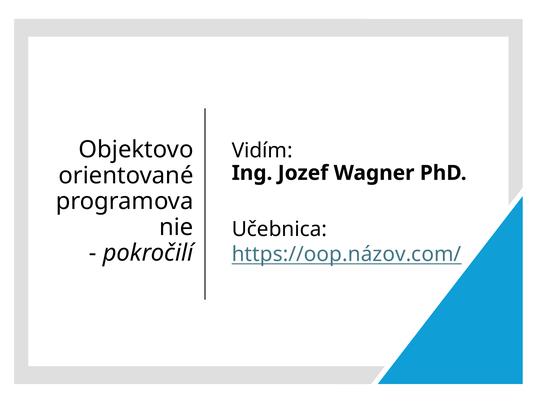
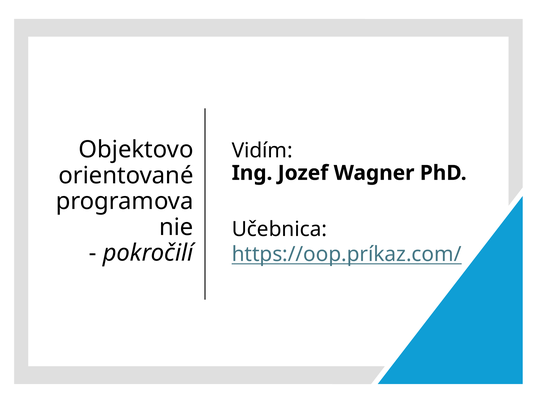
https://oop.názov.com/: https://oop.názov.com/ -> https://oop.príkaz.com/ (347, 254)
